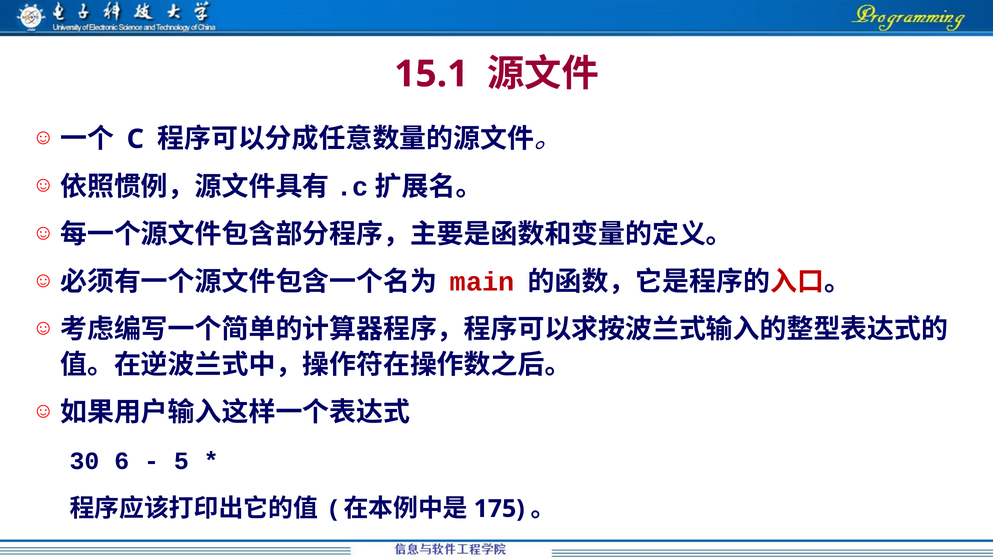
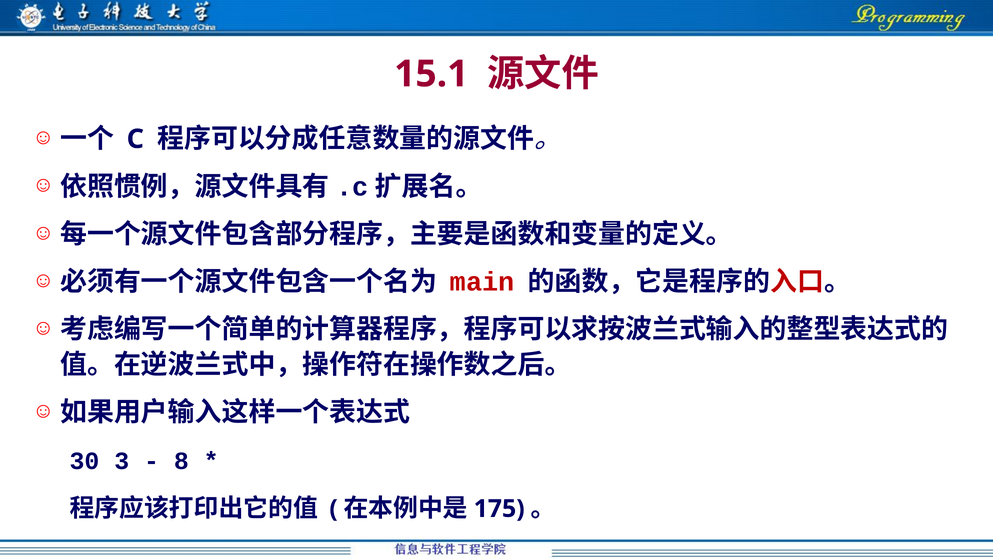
6: 6 -> 3 (122, 461)
5: 5 -> 8 (181, 461)
